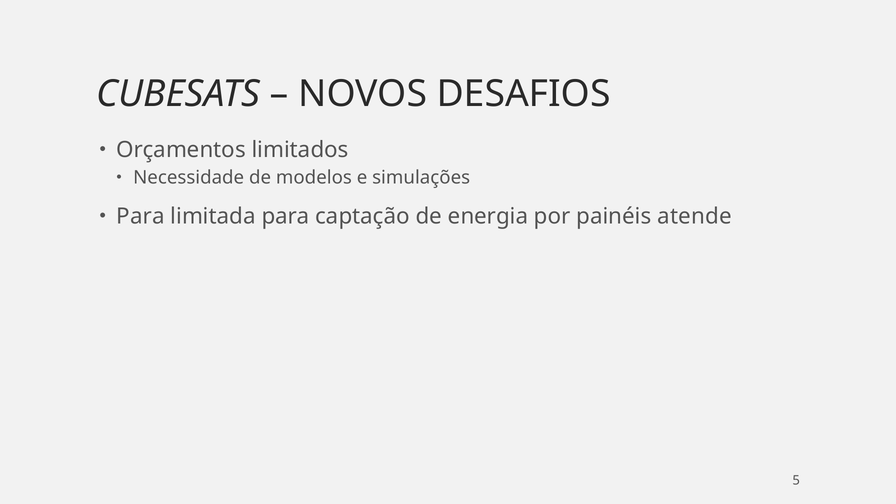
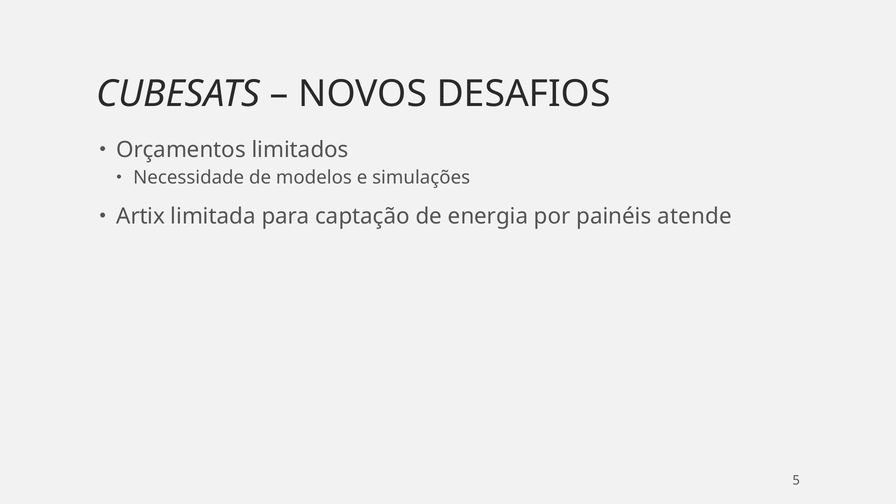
Para: Para -> Artix (141, 217)
